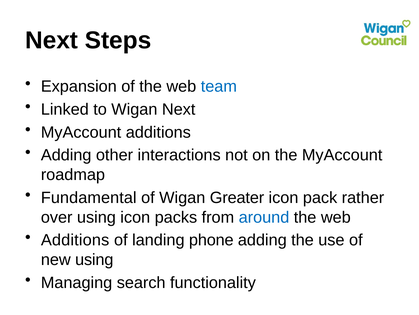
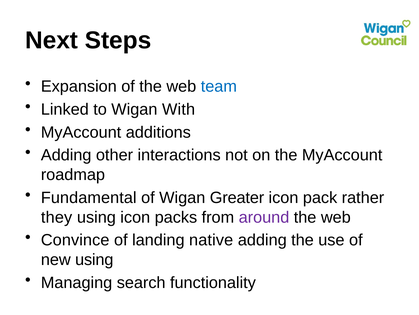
Wigan Next: Next -> With (179, 109)
over: over -> they (57, 217)
around colour: blue -> purple (264, 217)
Additions: Additions -> Convince (75, 240)
phone: phone -> native (211, 240)
